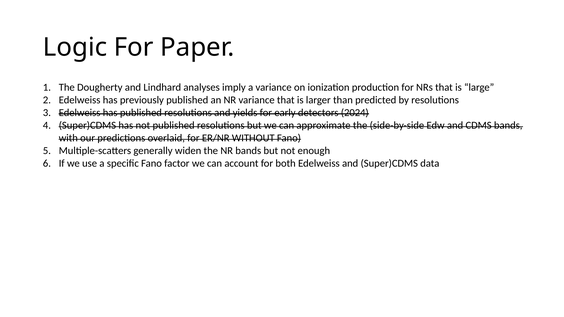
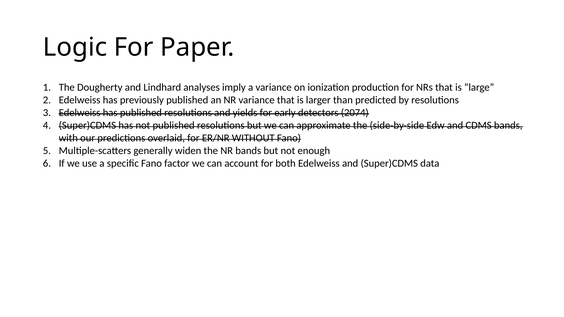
2024: 2024 -> 2074 (355, 113)
